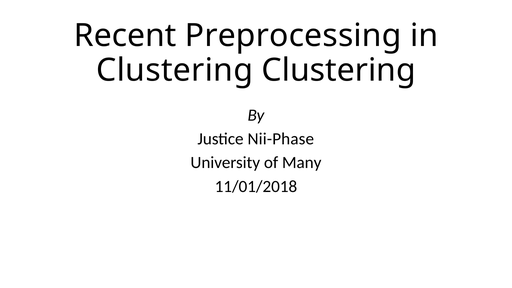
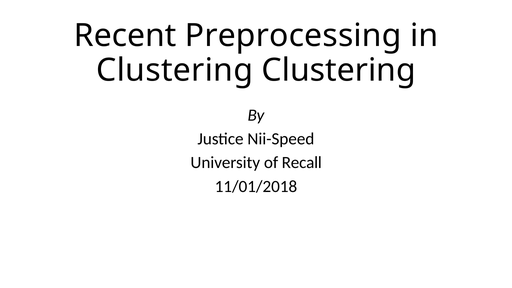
Nii-Phase: Nii-Phase -> Nii-Speed (281, 139)
Many: Many -> Recall (302, 163)
